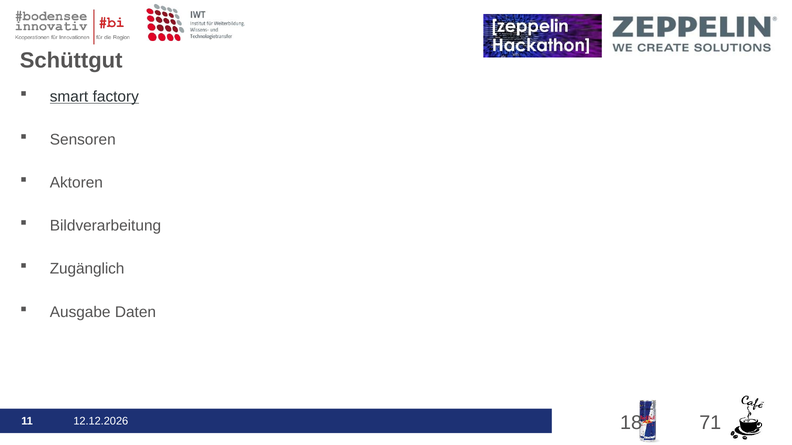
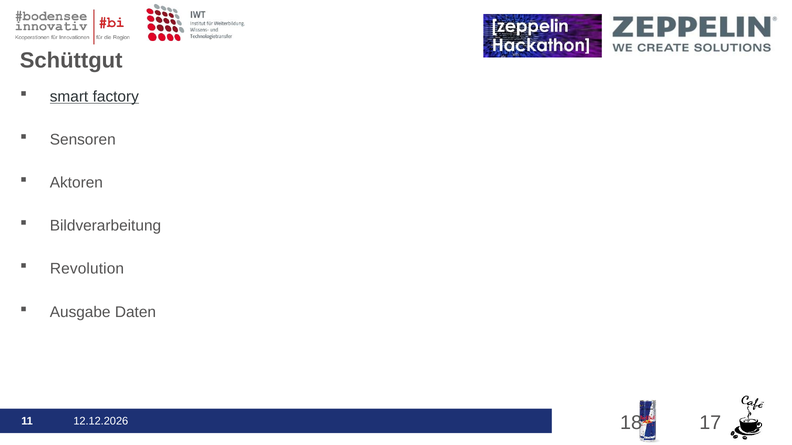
Zugänglich: Zugänglich -> Revolution (87, 269)
71: 71 -> 17 (710, 423)
